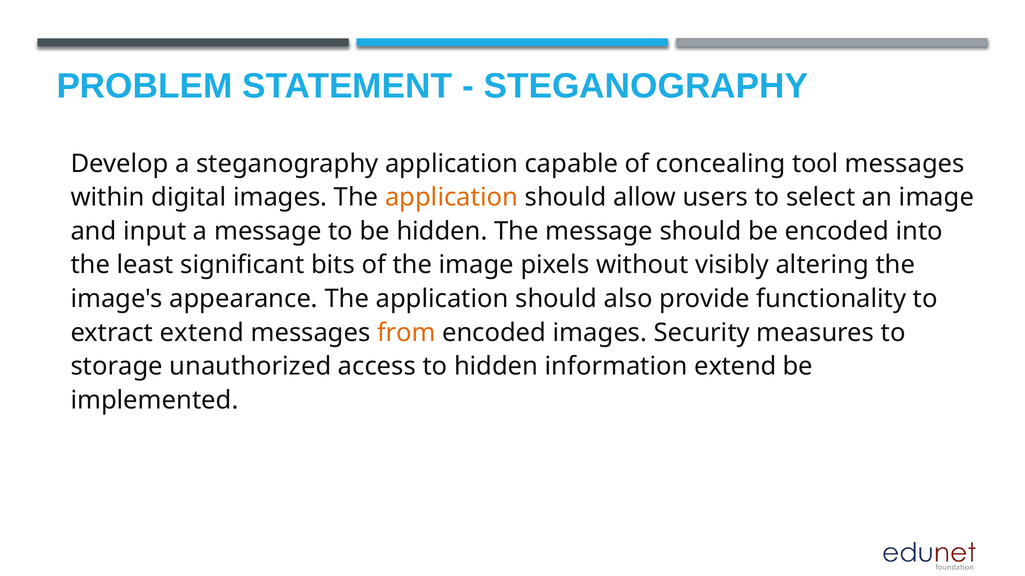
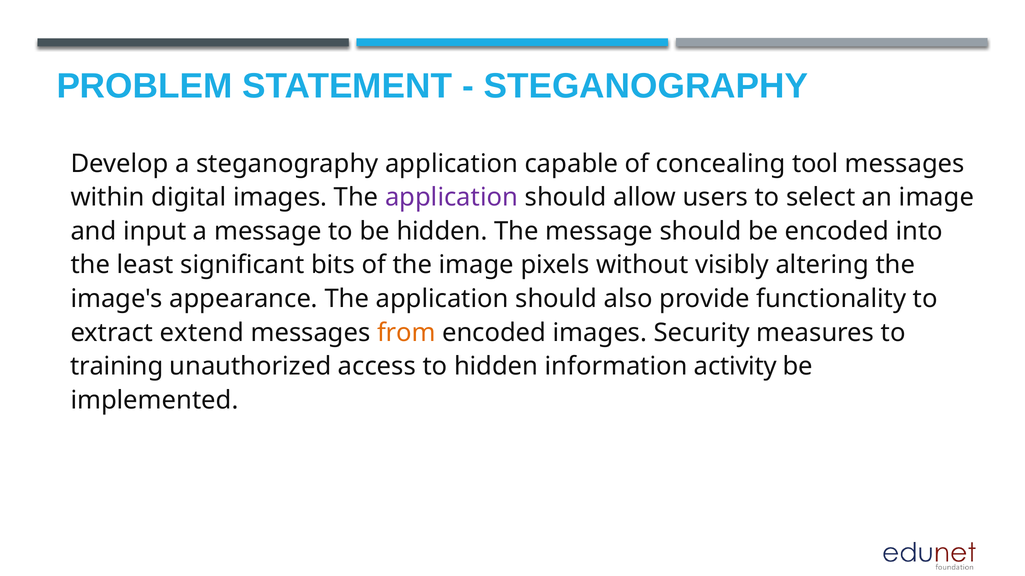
application colour: orange -> purple (452, 198)
storage: storage -> training (117, 367)
information extend: extend -> activity (735, 367)
